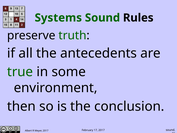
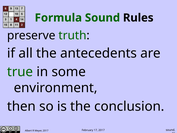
Systems: Systems -> Formula (58, 18)
